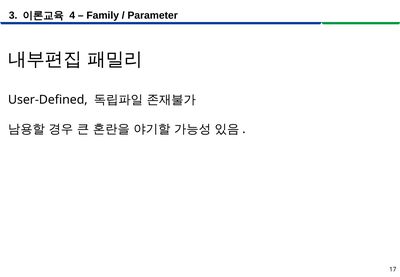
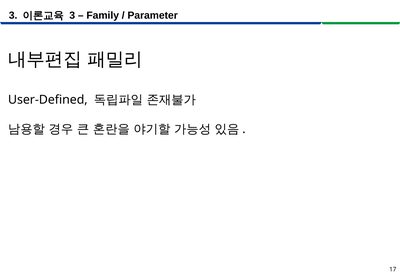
4: 4 -> 3 (72, 15)
